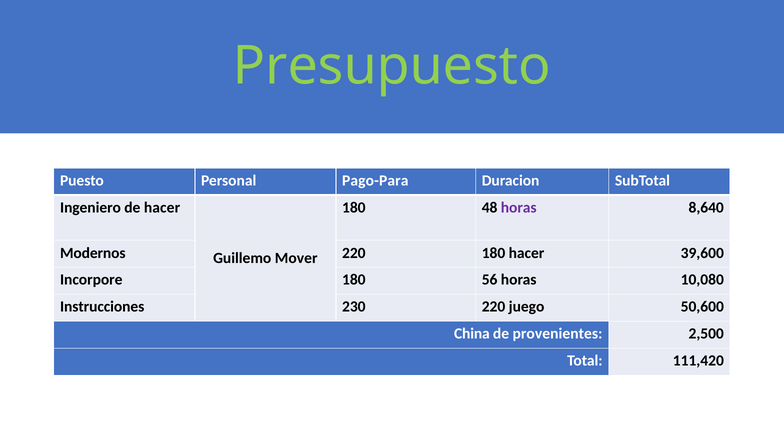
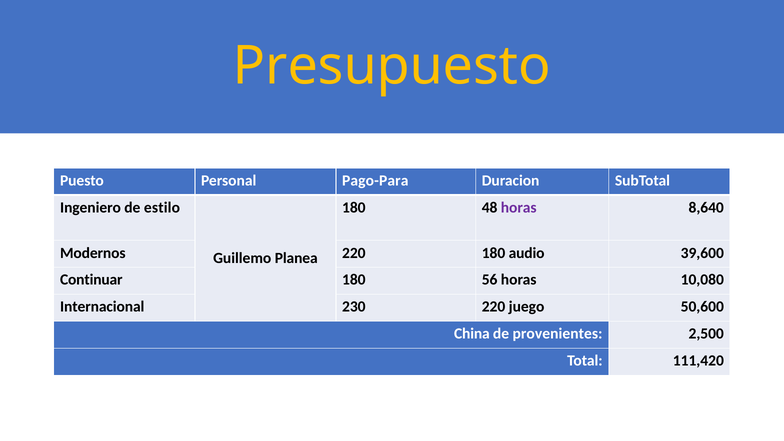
Presupuesto colour: light green -> yellow (392, 66)
de hacer: hacer -> estilo (162, 208)
180 hacer: hacer -> audio (527, 253)
Mover: Mover -> Planea (296, 258)
Incorpore: Incorpore -> Continuar (91, 280)
Instrucciones: Instrucciones -> Internacional (102, 307)
